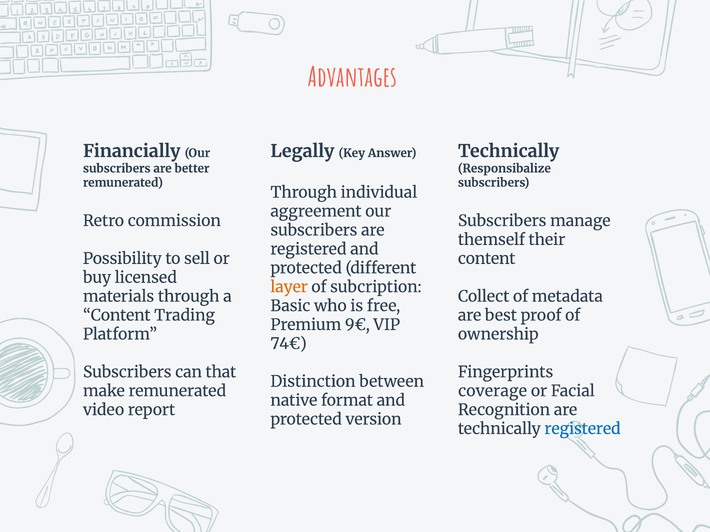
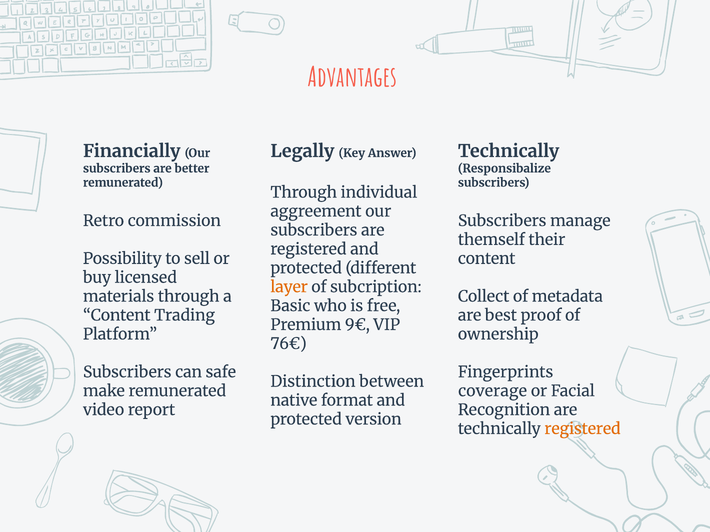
74€: 74€ -> 76€ (289, 344)
that: that -> safe (221, 372)
registered colour: blue -> orange (583, 429)
